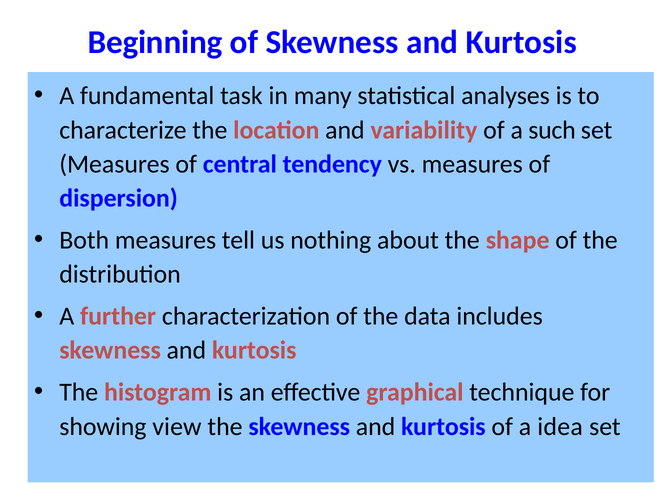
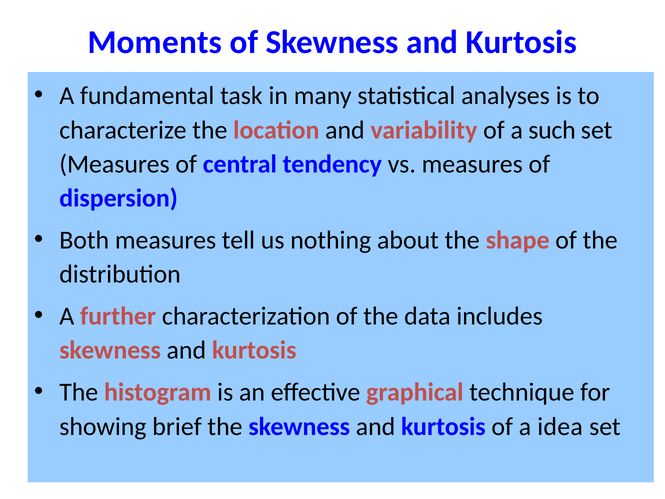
Beginning: Beginning -> Moments (155, 42)
view: view -> brief (177, 426)
